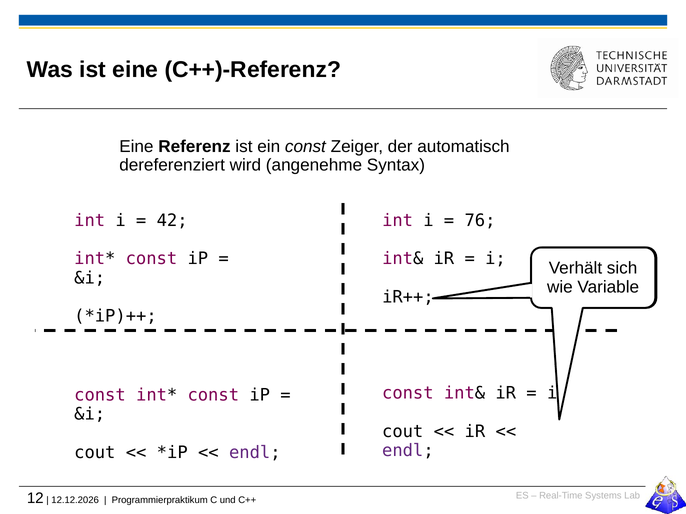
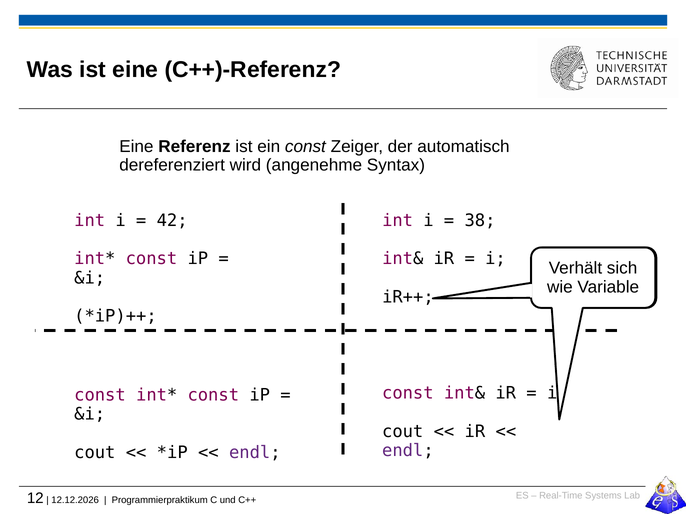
76: 76 -> 38 (480, 221)
